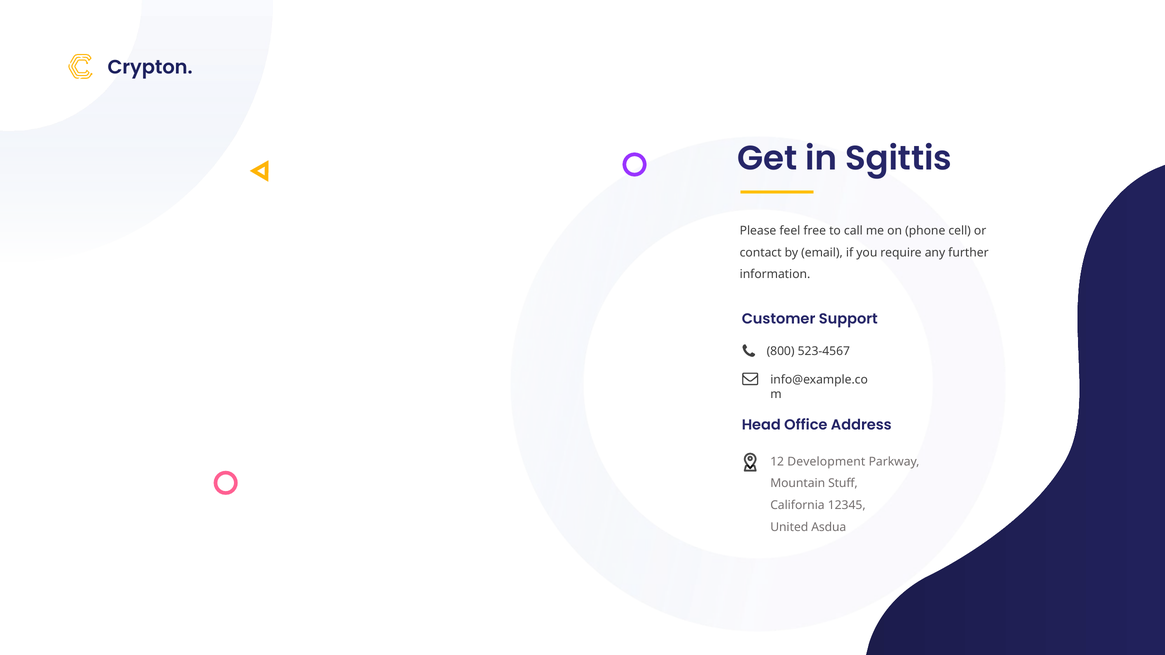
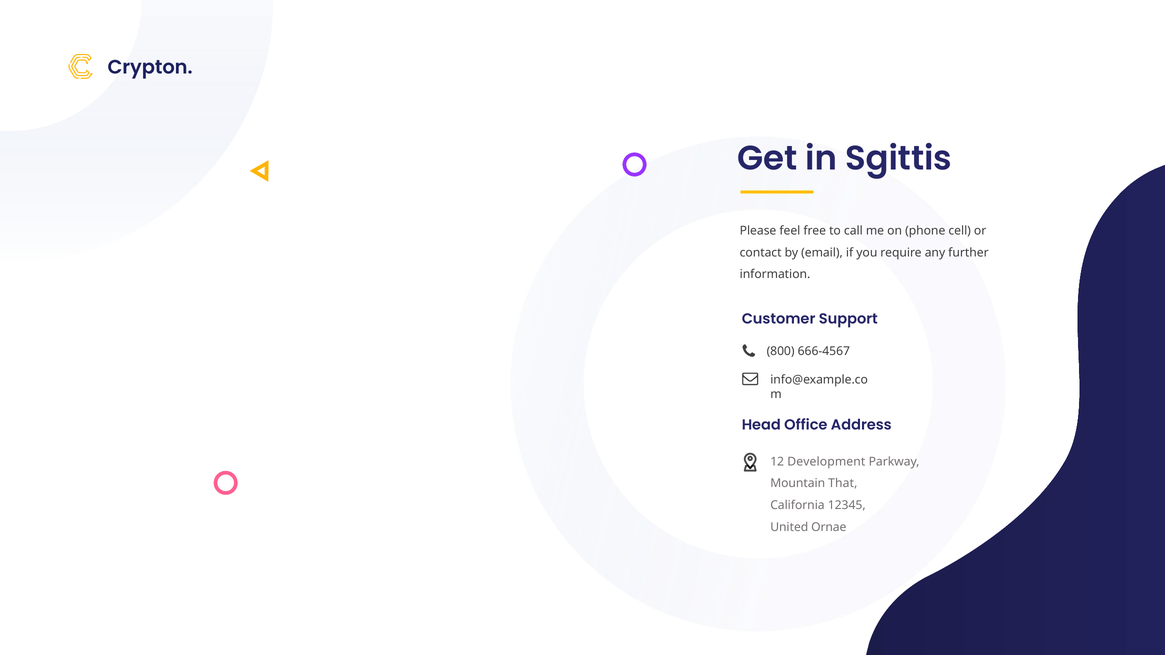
523-4567: 523-4567 -> 666-4567 (824, 351)
Stuff: Stuff -> That (843, 484)
Asdua: Asdua -> Ornae (829, 527)
